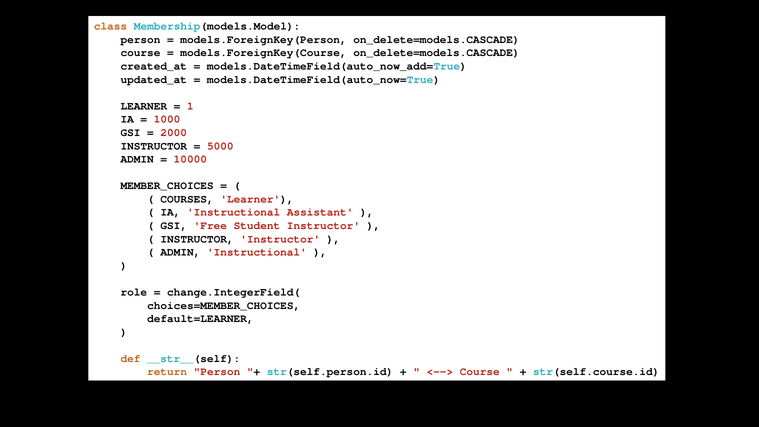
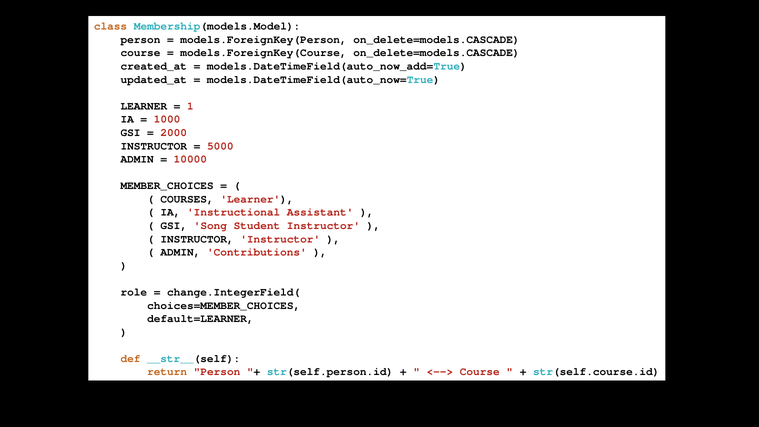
Free: Free -> Song (210, 226)
ADMIN Instructional: Instructional -> Contributions (257, 252)
